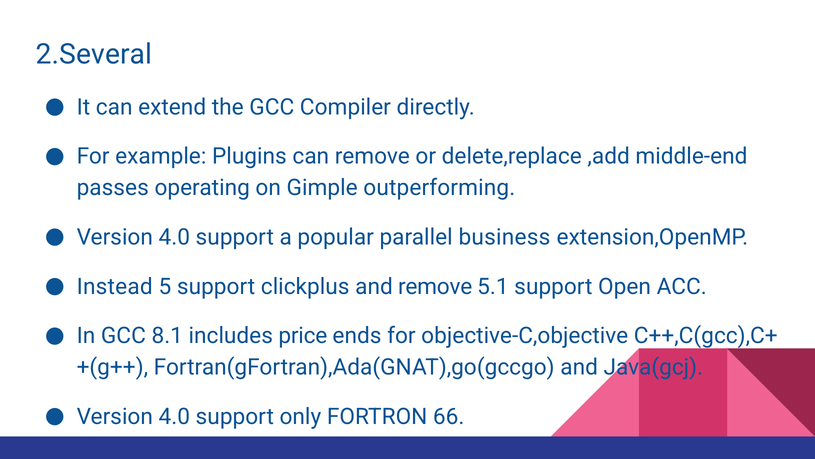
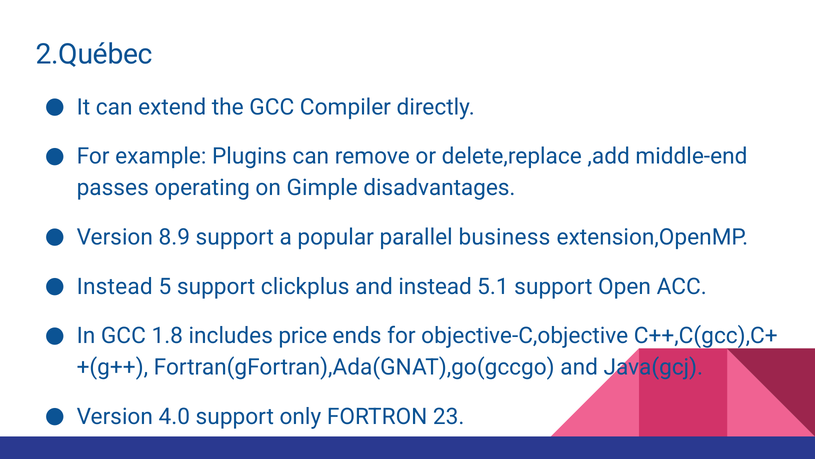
2.Several: 2.Several -> 2.Québec (94, 55)
outperforming: outperforming -> disadvantages (439, 188)
4.0: 4.0 -> 8.9 (174, 237)
and remove: remove -> instead (435, 286)
8.1: 8.1 -> 1.8 (167, 336)
66: 66 -> 23 (449, 416)
